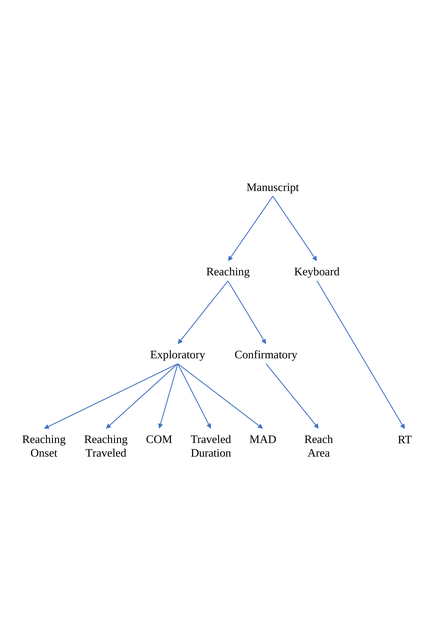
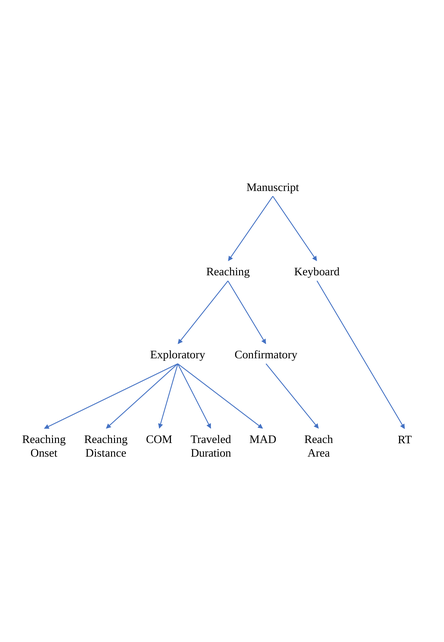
Traveled: Traveled -> Distance (106, 453)
